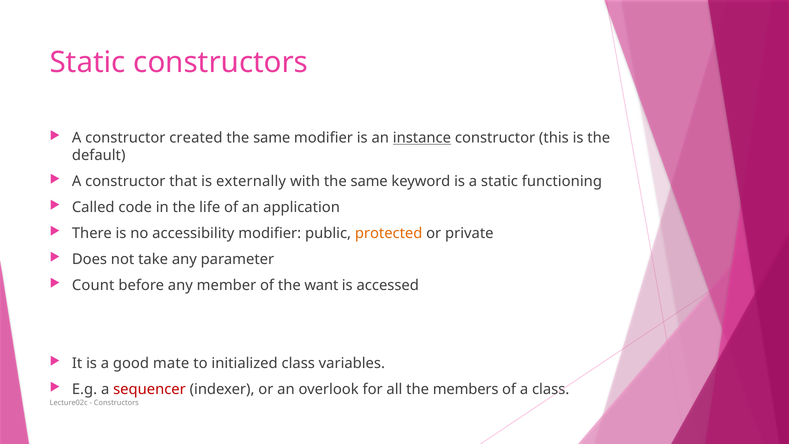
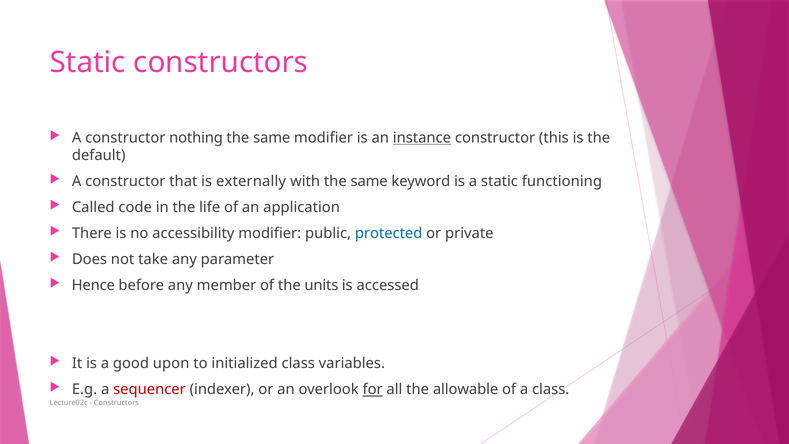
created: created -> nothing (196, 138)
protected colour: orange -> blue (389, 233)
Count: Count -> Hence (93, 285)
want: want -> units (321, 285)
mate: mate -> upon (171, 363)
for underline: none -> present (373, 389)
members: members -> allowable (466, 389)
